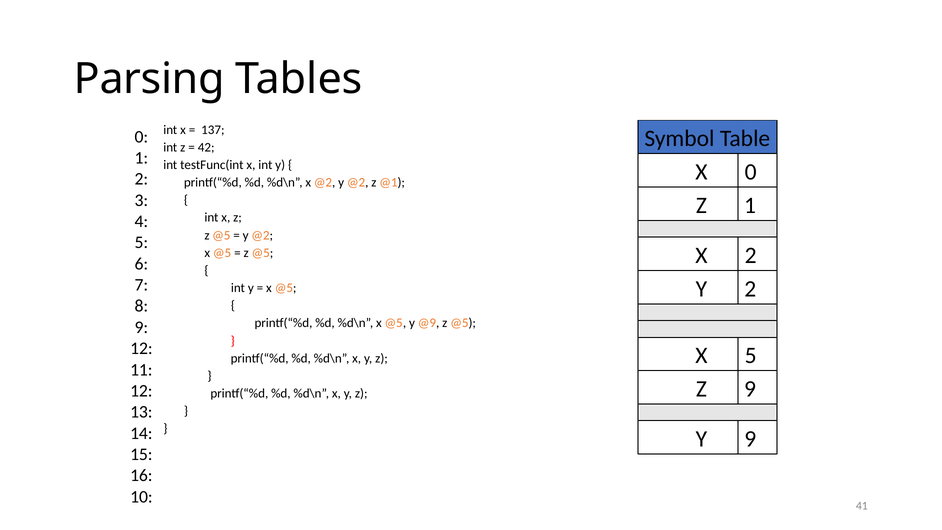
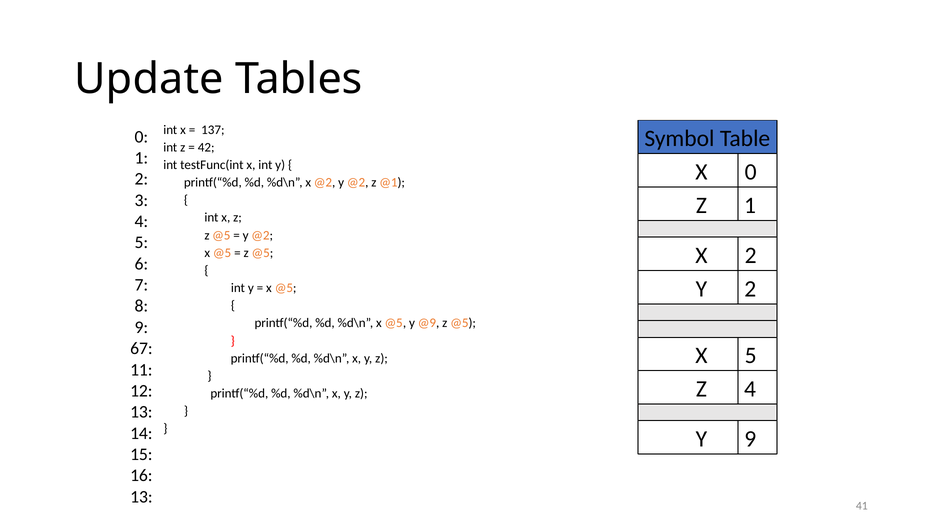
Parsing: Parsing -> Update (149, 79)
12: 12 -> 67 (141, 348)
Z 9: 9 -> 4 (750, 389)
10: 10 -> 13 (141, 497)
